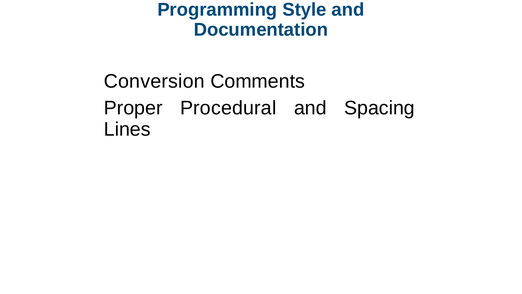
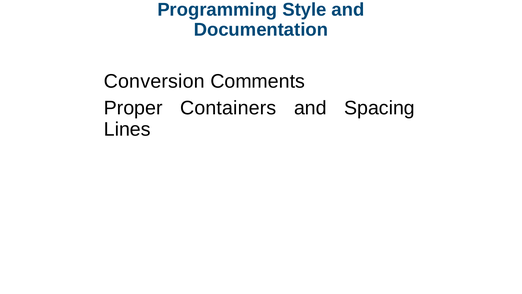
Procedural: Procedural -> Containers (228, 108)
